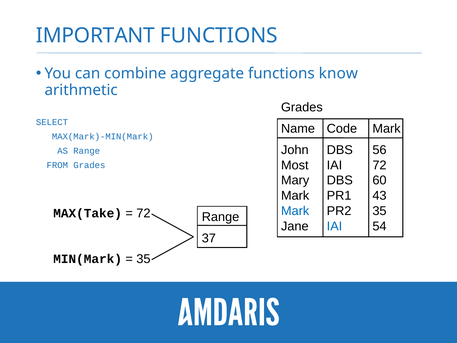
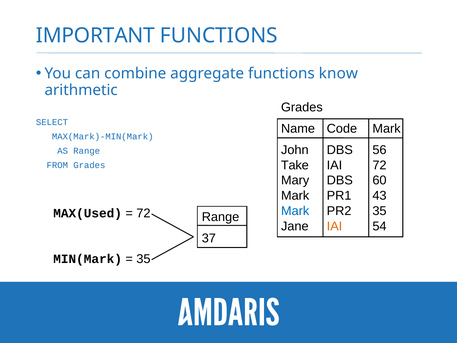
Most: Most -> Take (295, 165)
MAX(Take: MAX(Take -> MAX(Used (88, 213)
IAI colour: blue -> orange (334, 226)
